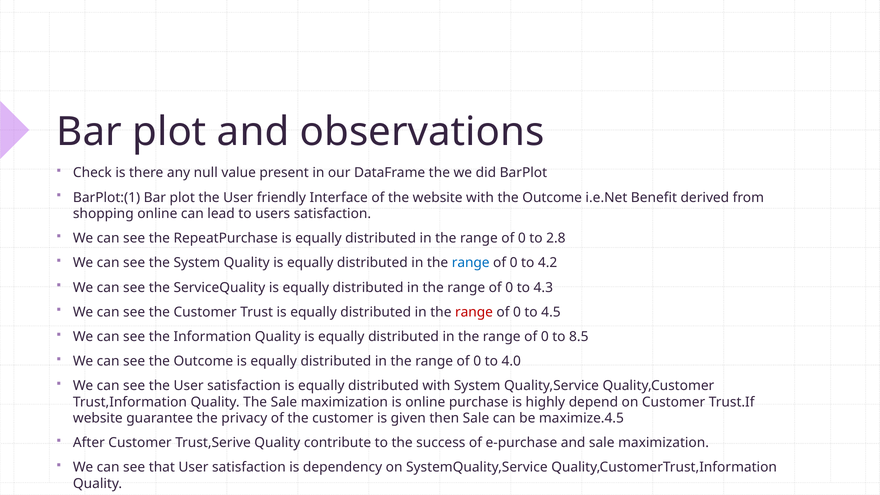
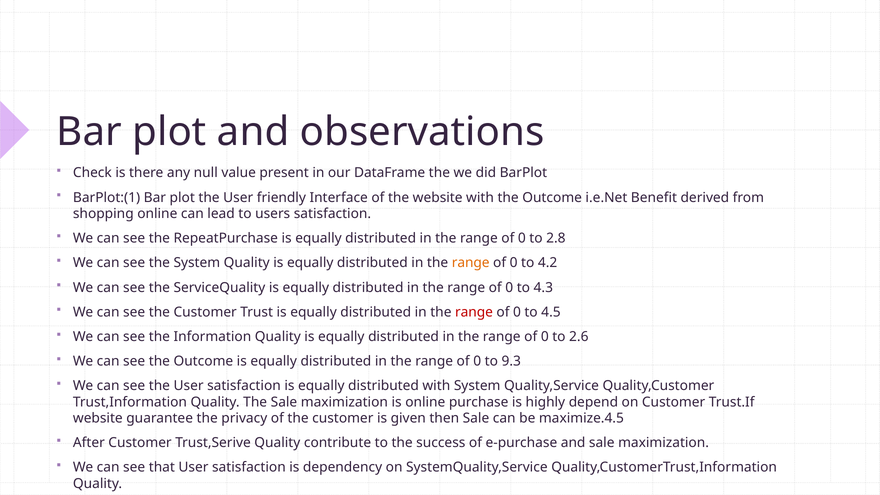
range colour: blue -> orange (471, 263)
8.5: 8.5 -> 2.6 (579, 337)
4.0: 4.0 -> 9.3 (511, 361)
